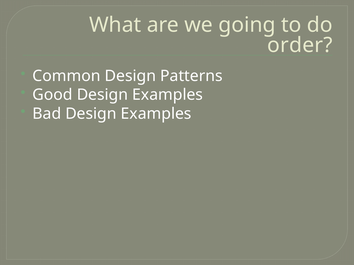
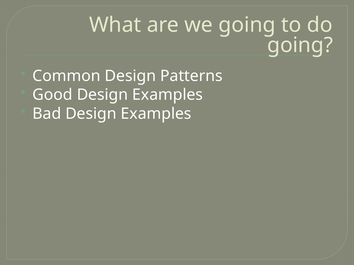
order: order -> going (300, 45)
